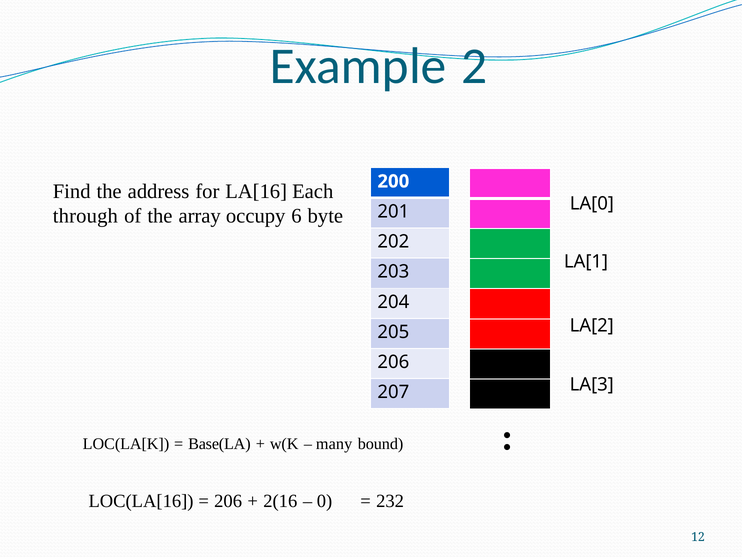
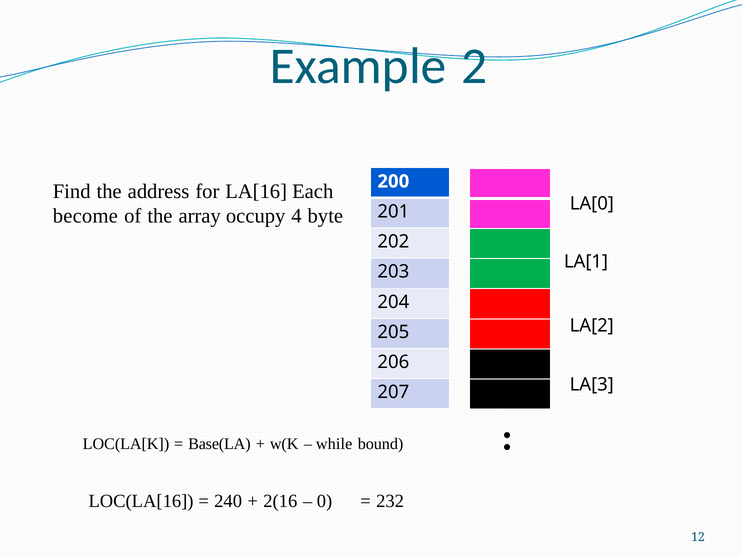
through: through -> become (85, 216)
6: 6 -> 4 (296, 216)
many: many -> while (334, 444)
206: 206 -> 240 (228, 501)
